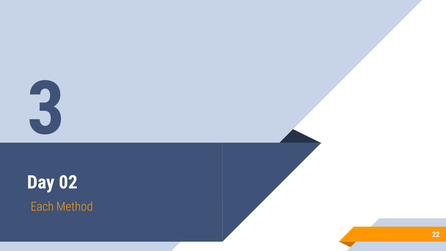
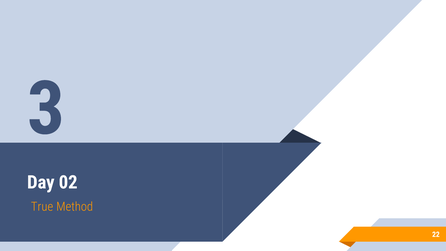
Each: Each -> True (42, 207)
